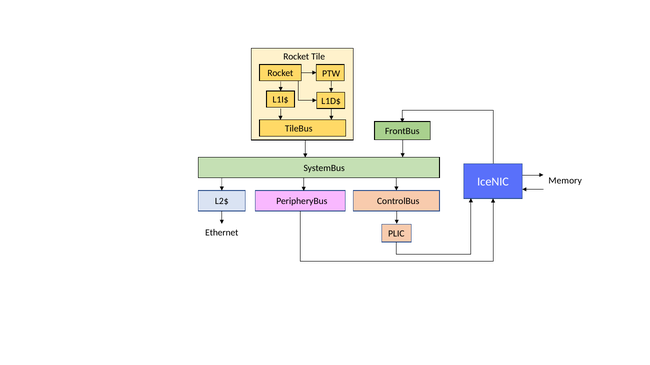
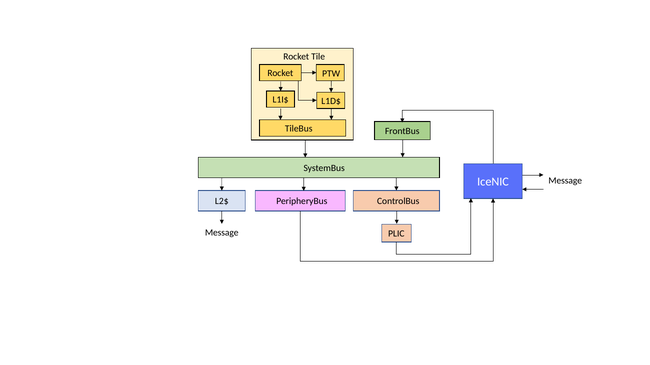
IceNIC Memory: Memory -> Message (565, 181)
Ethernet: Ethernet -> Message (222, 233)
